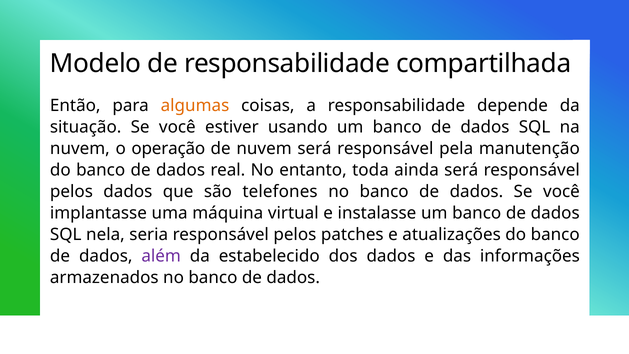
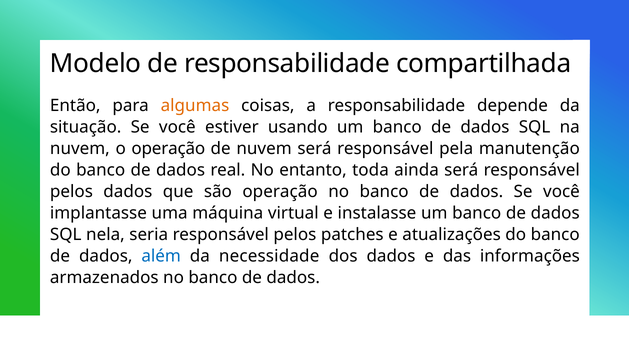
são telefones: telefones -> operação (280, 192)
além colour: purple -> blue (161, 256)
estabelecido: estabelecido -> necessidade (269, 256)
